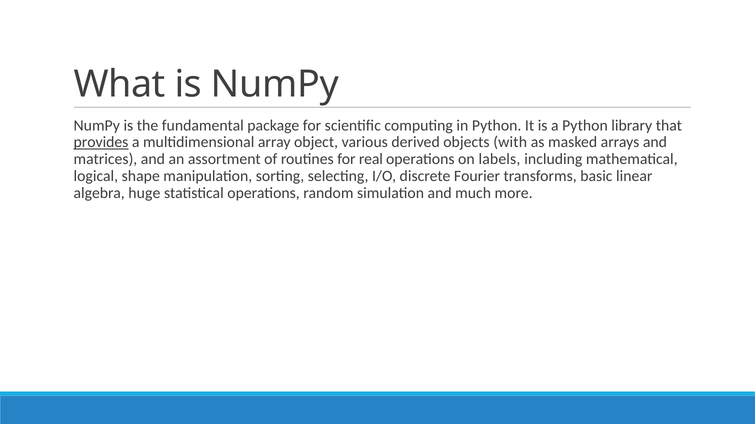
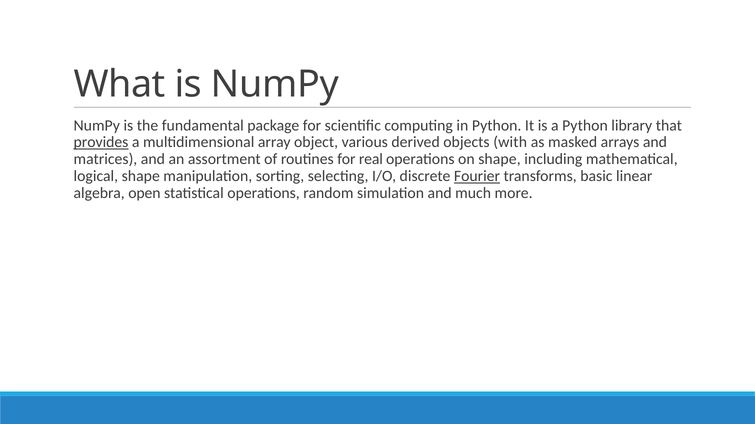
on labels: labels -> shape (499, 160)
Fourier underline: none -> present (477, 176)
huge: huge -> open (144, 193)
